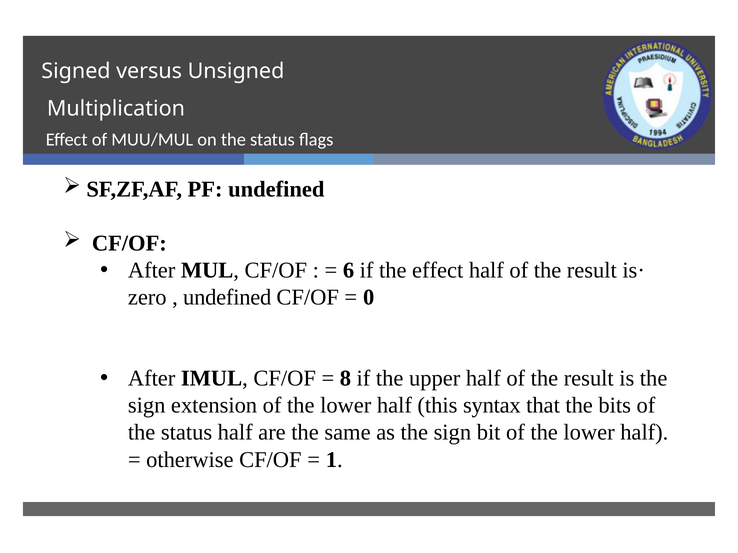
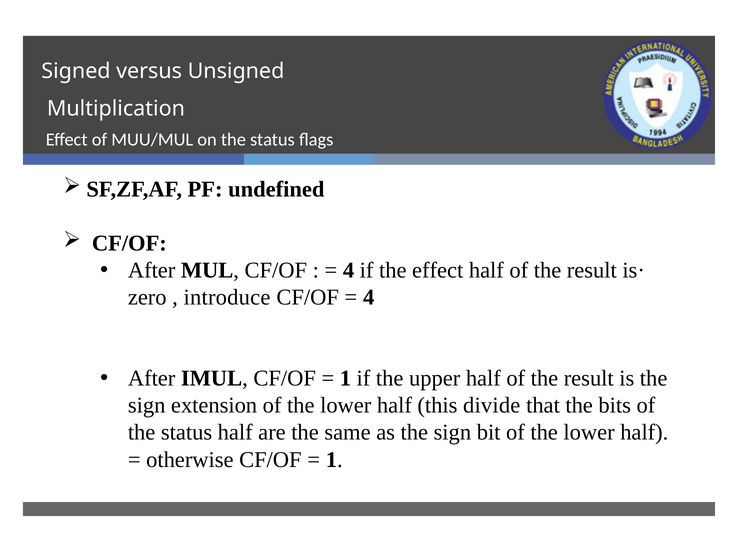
6: 6 -> 4 (349, 271)
undefined: undefined -> introduce (227, 298)
0: 0 -> 4 (369, 298)
8: 8 -> 1 (345, 379)
syntax: syntax -> divide (492, 406)
